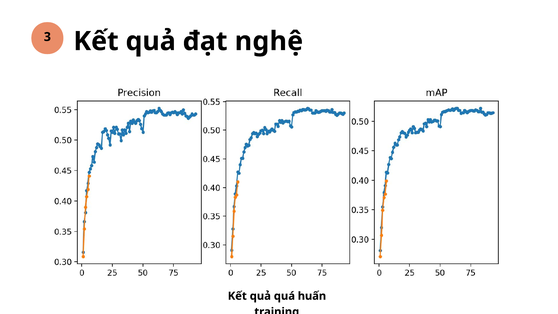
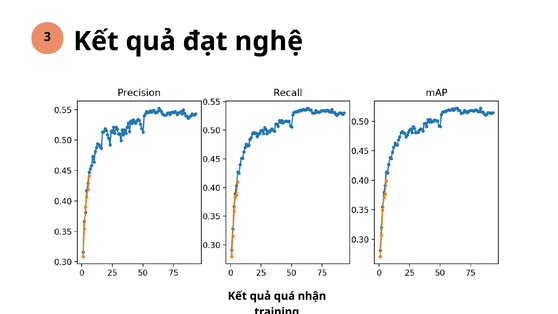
huấn: huấn -> nhận (312, 296)
